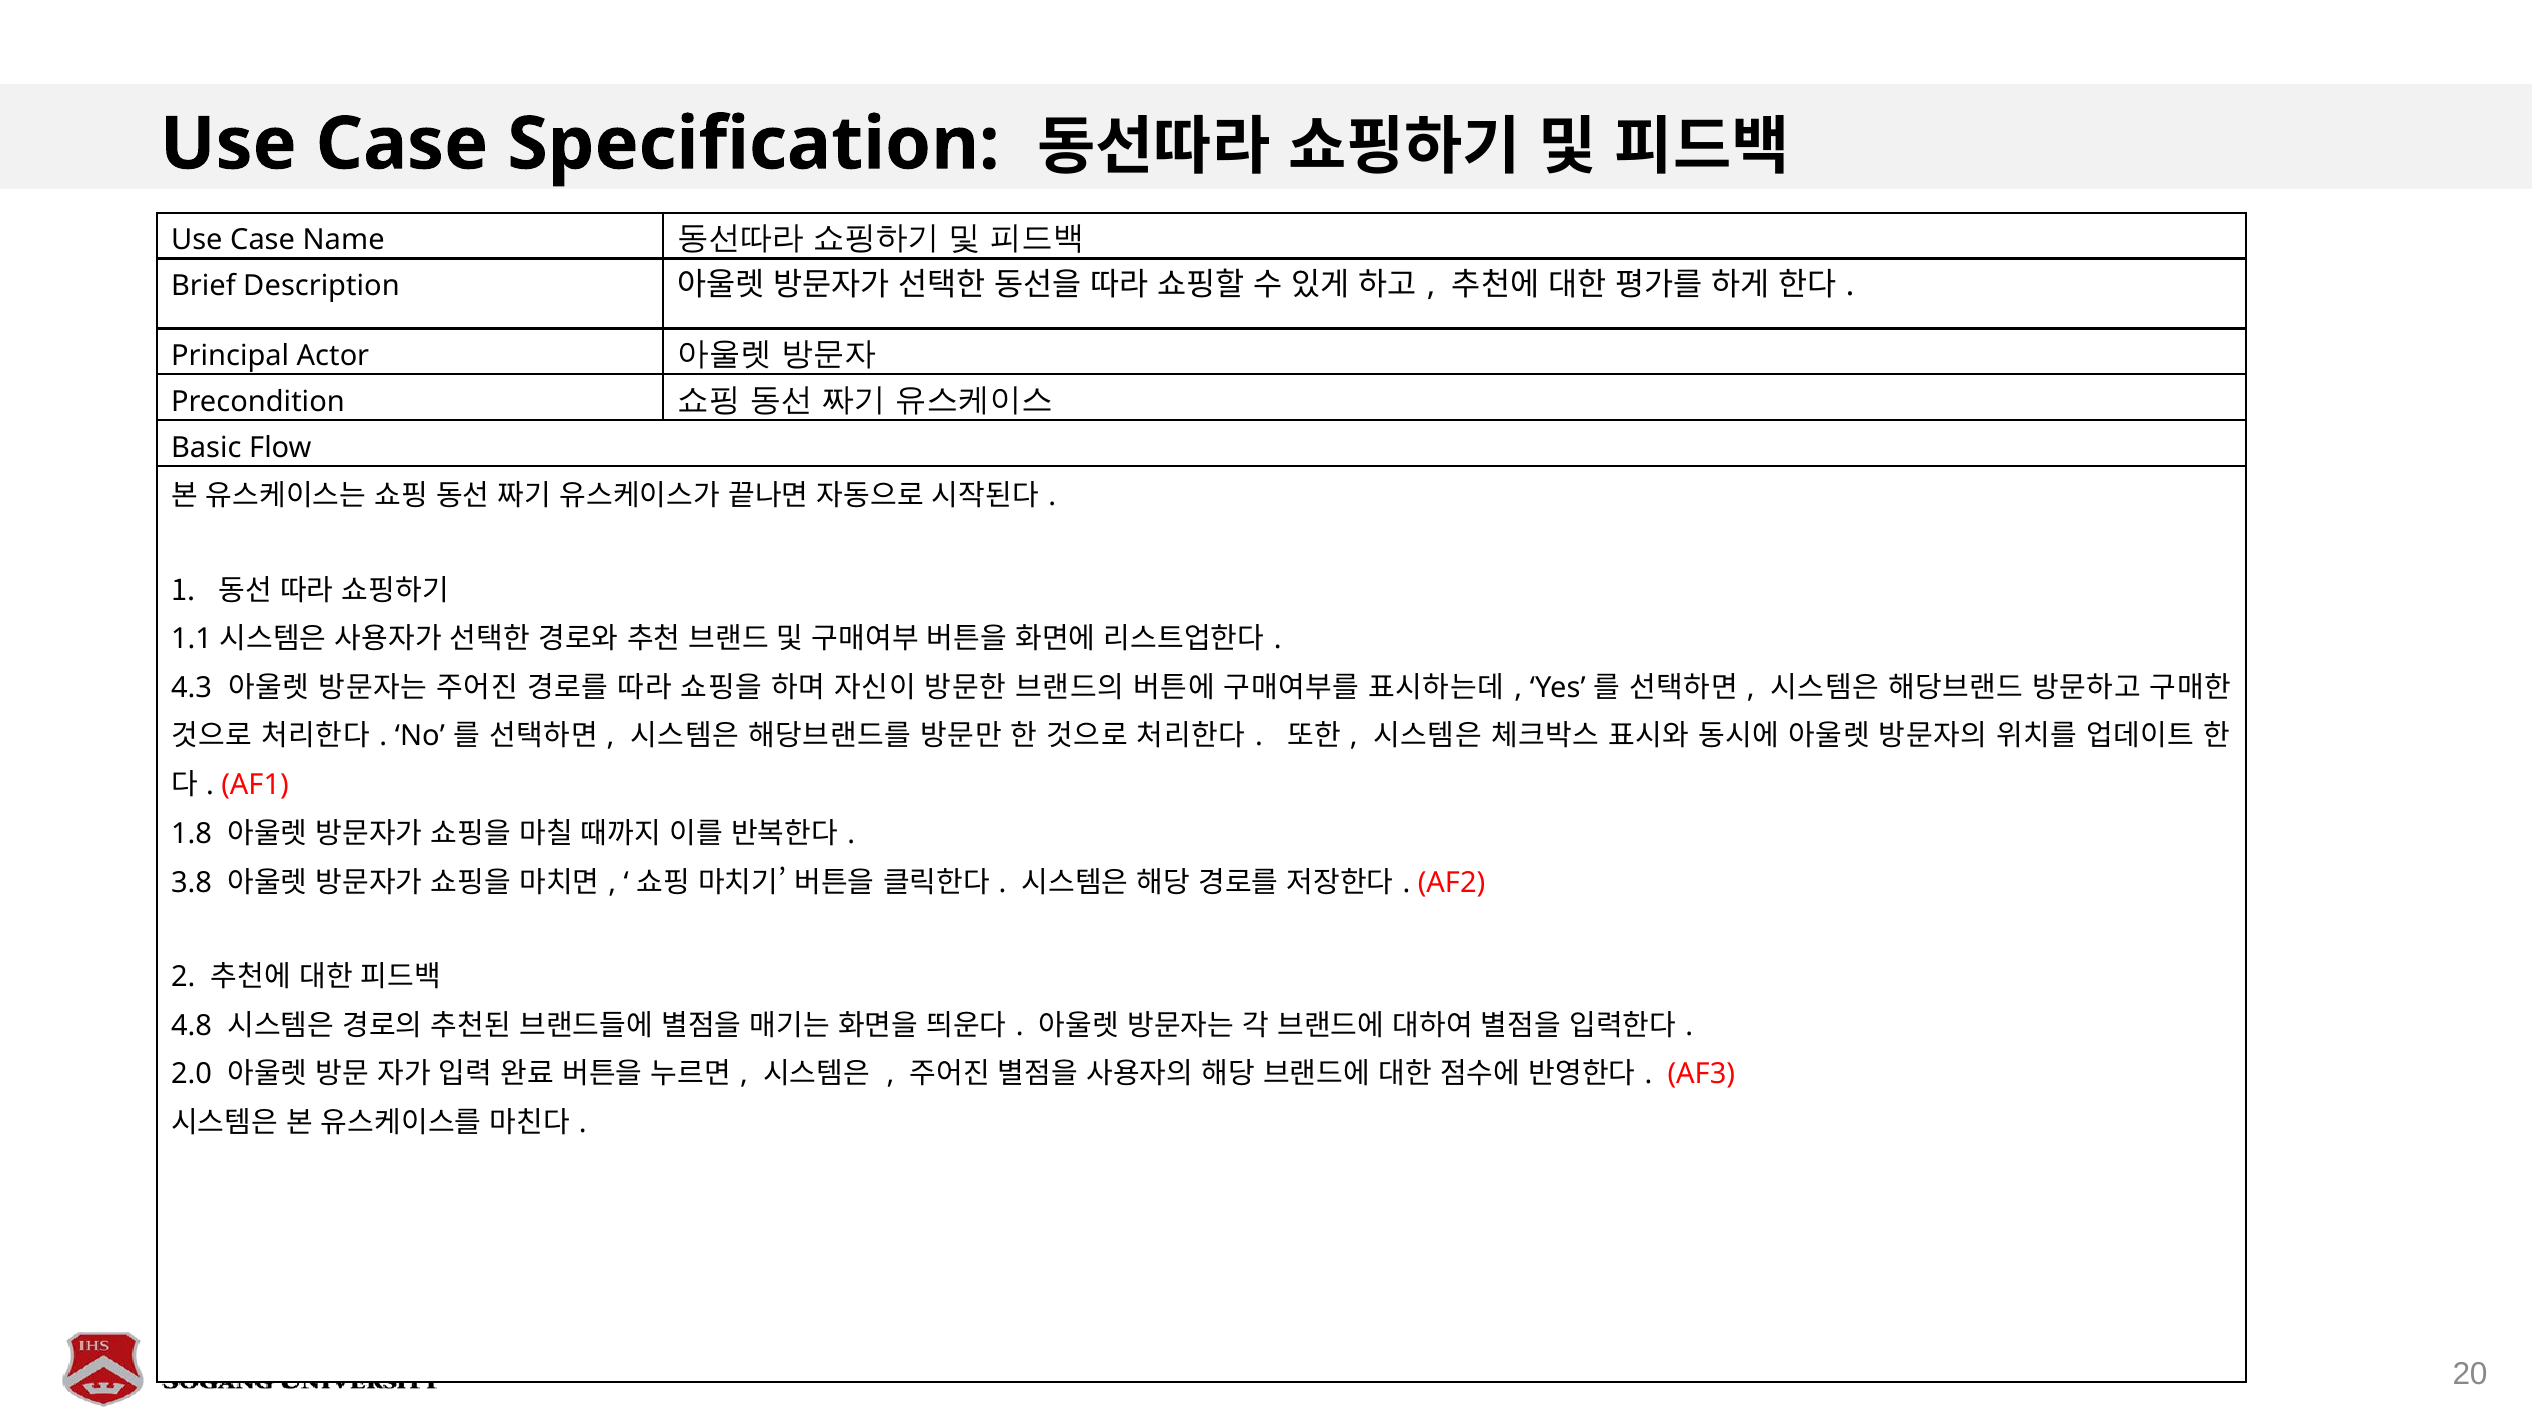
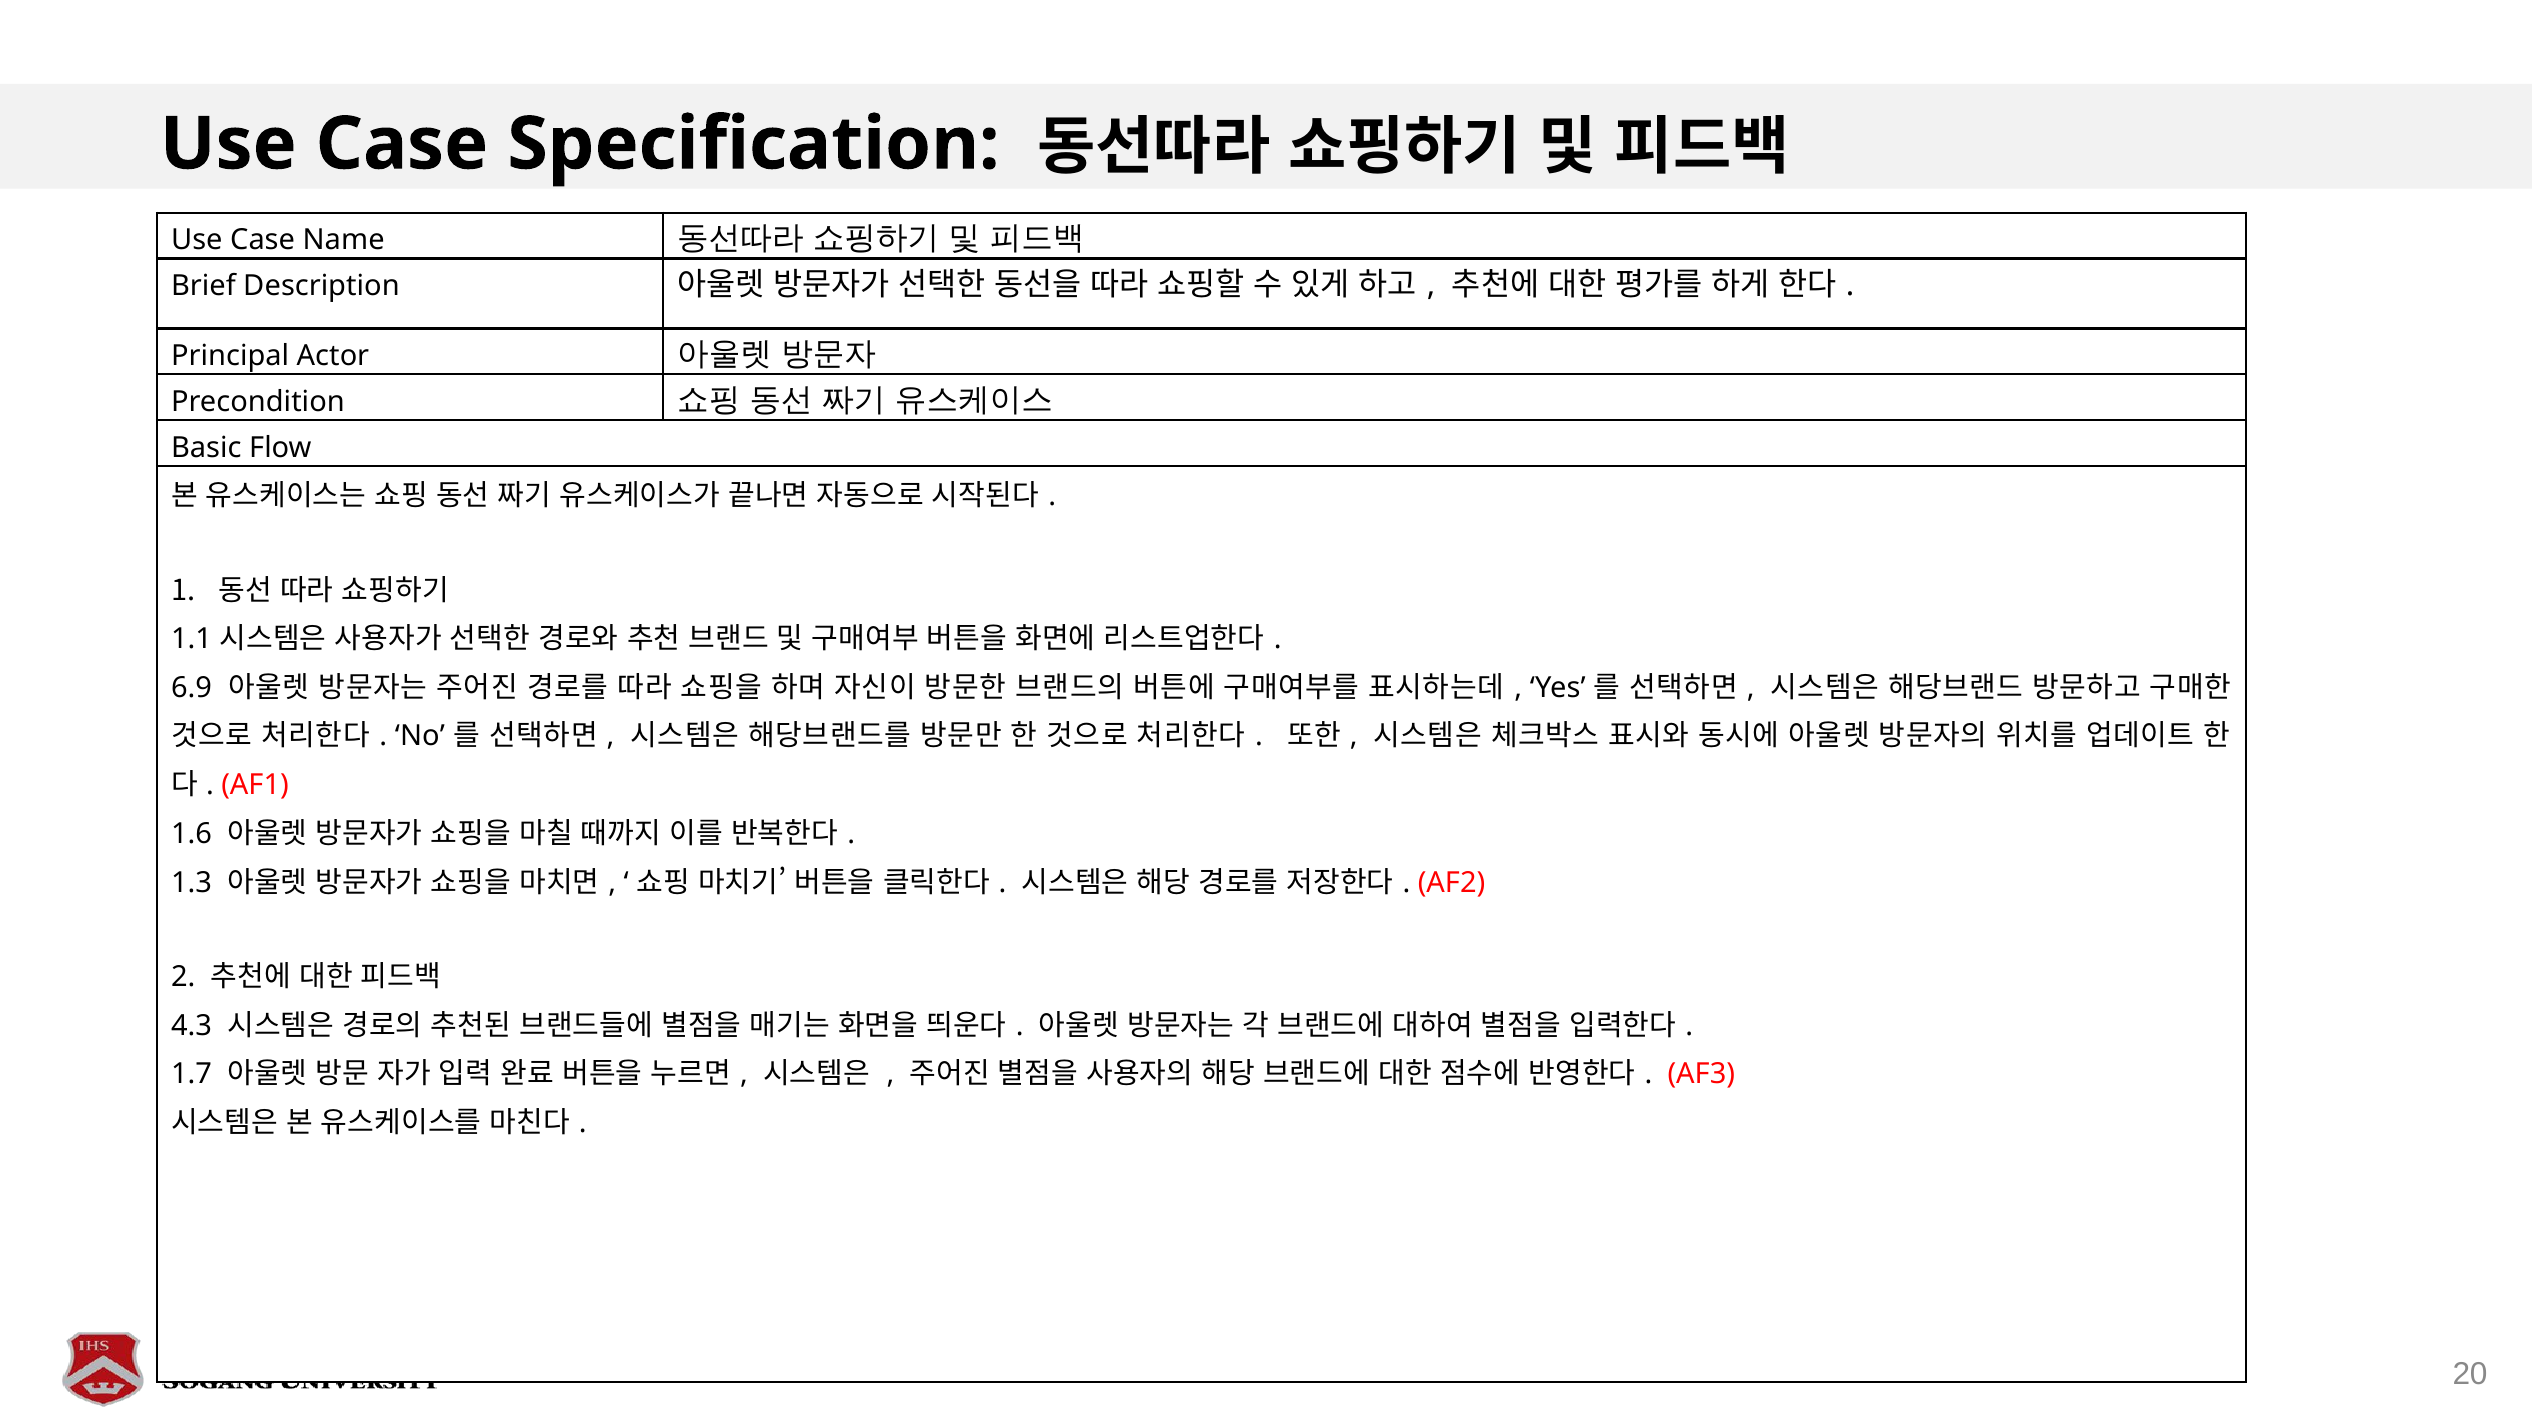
4.3: 4.3 -> 6.9 (192, 688)
1.8: 1.8 -> 1.6 (192, 834)
3.8: 3.8 -> 1.3 (192, 883)
4.8: 4.8 -> 4.3 (192, 1026)
2.0: 2.0 -> 1.7 (192, 1074)
